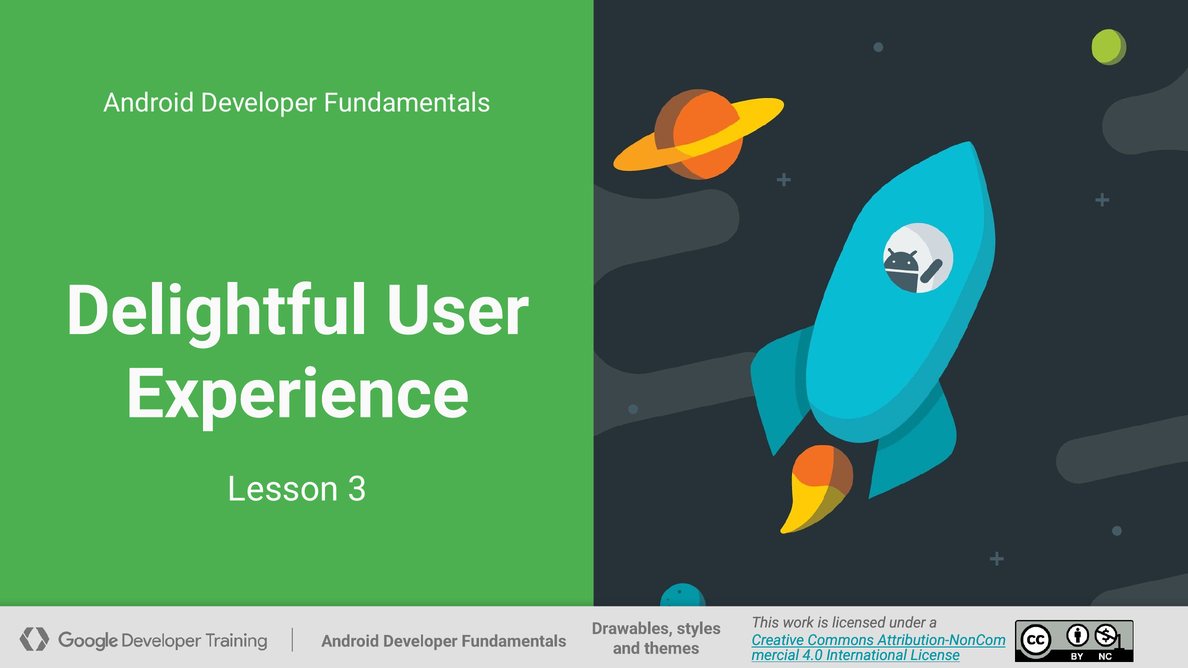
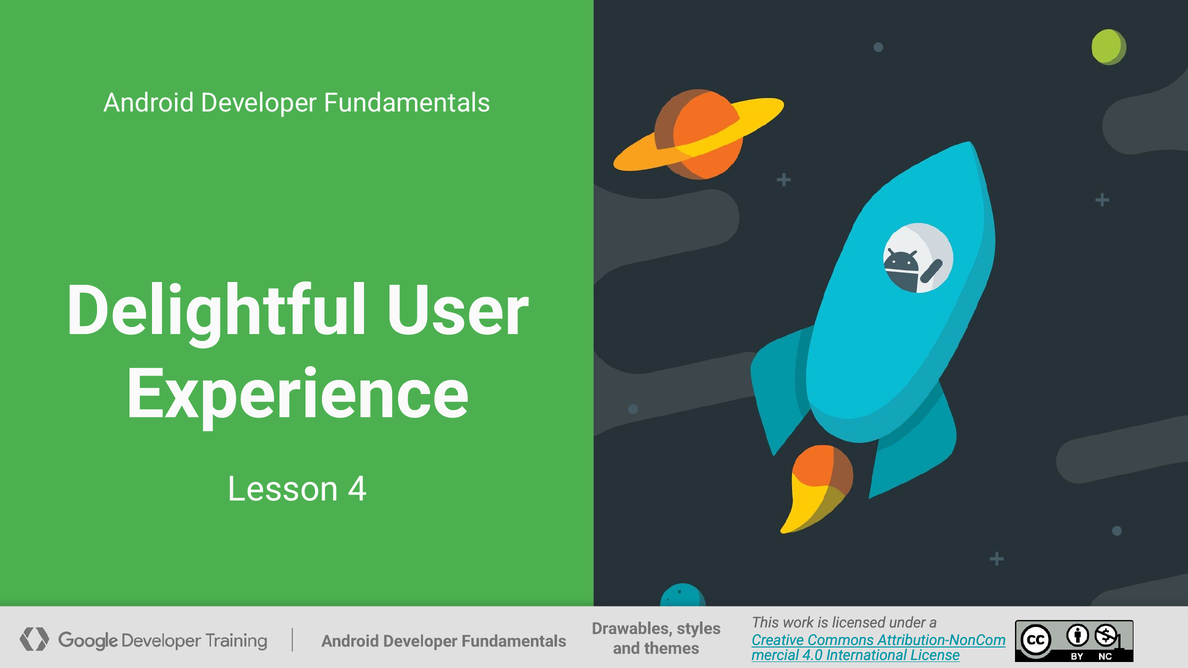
3: 3 -> 4 (357, 490)
